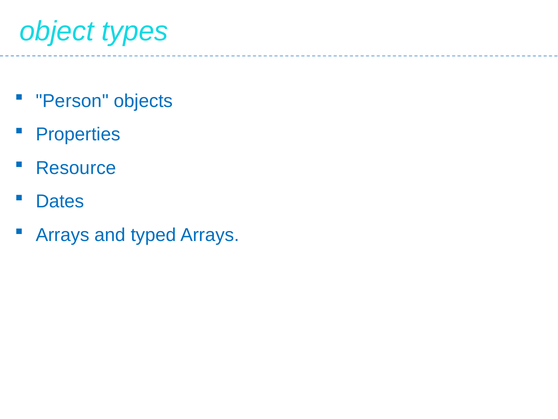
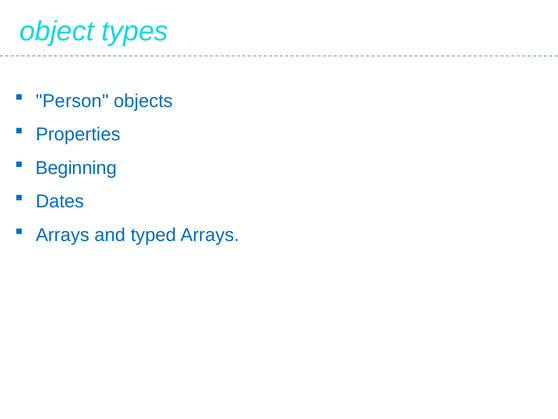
Resource: Resource -> Beginning (76, 168)
